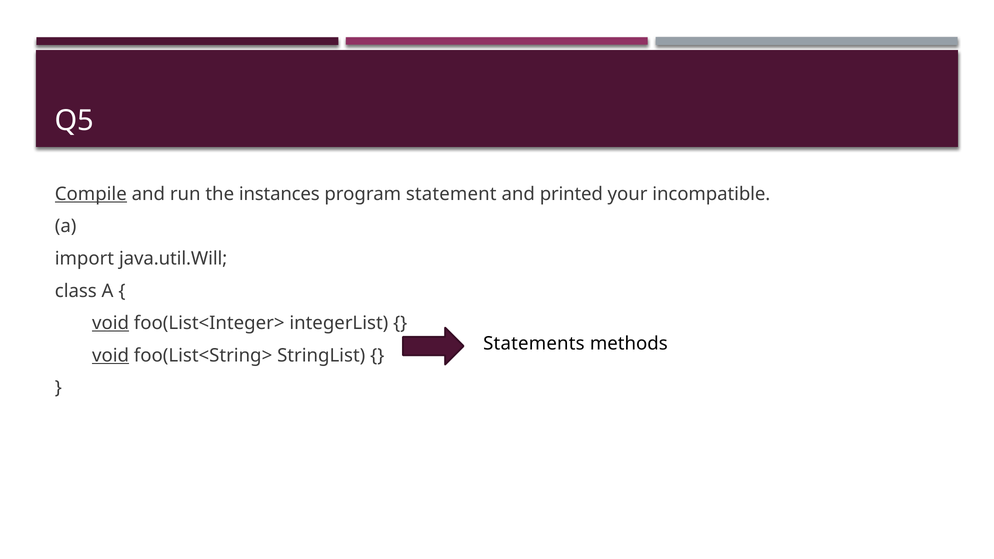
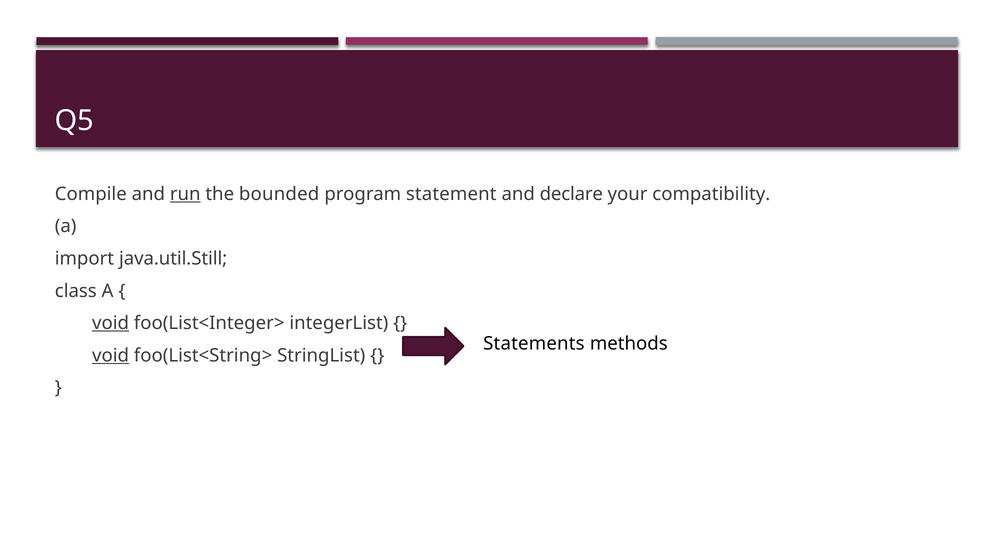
Compile underline: present -> none (91, 194)
run underline: none -> present (185, 194)
instances: instances -> bounded (279, 194)
printed: printed -> declare (571, 194)
incompatible: incompatible -> compatibility (711, 194)
java.util.Will: java.util.Will -> java.util.Still (173, 259)
